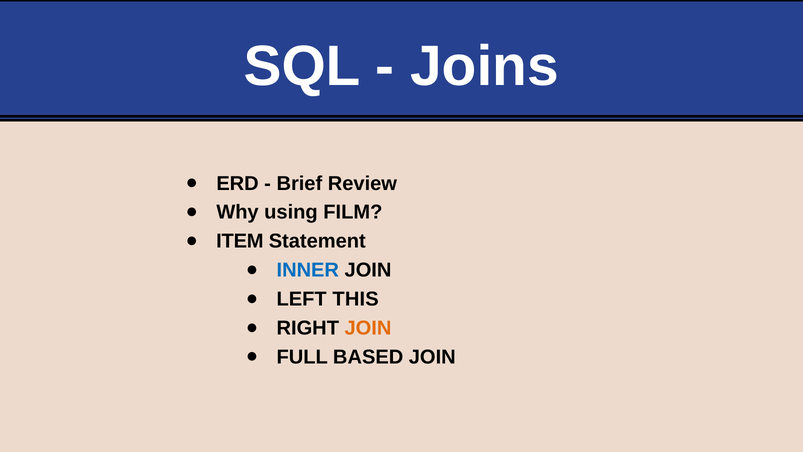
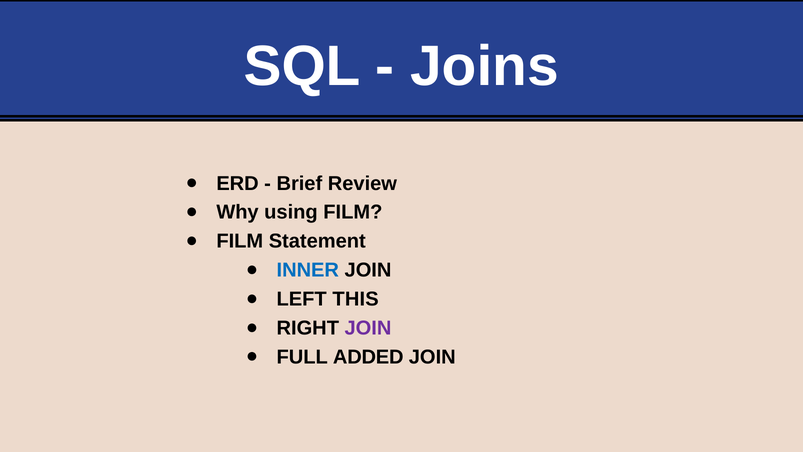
ITEM: ITEM -> FILM (240, 241)
JOIN colour: orange -> purple (368, 328)
BASED: BASED -> ADDED (368, 357)
